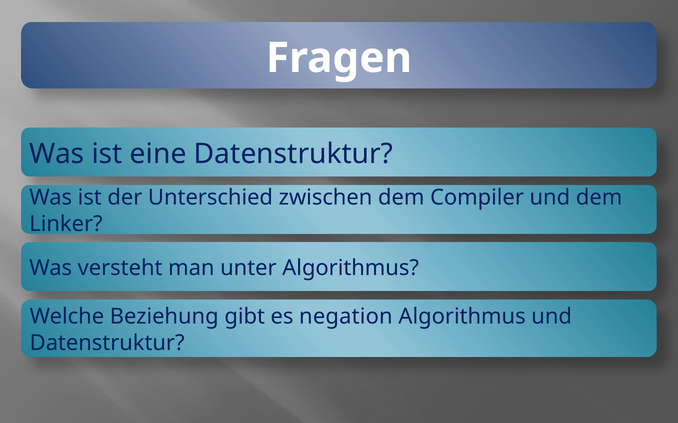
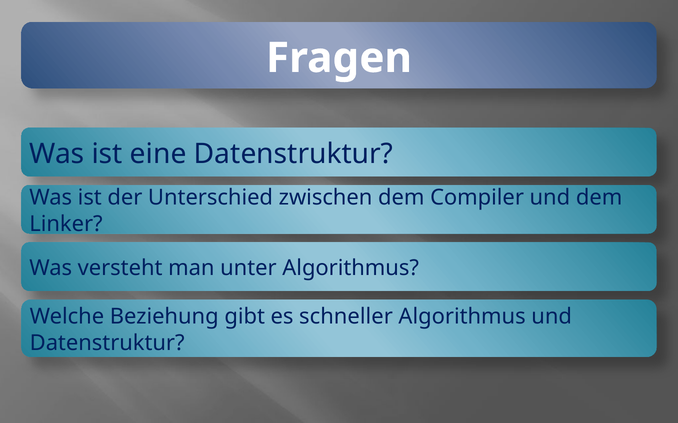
negation: negation -> schneller (346, 317)
